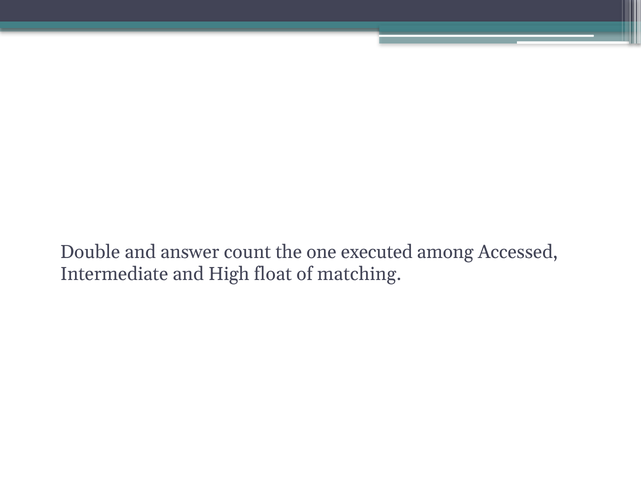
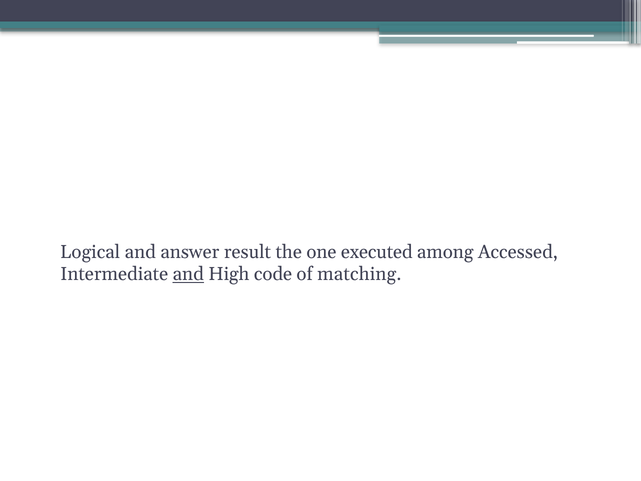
Double: Double -> Logical (90, 252)
count: count -> result (247, 252)
and underline: none -> present (188, 274)
float: float -> code (273, 274)
